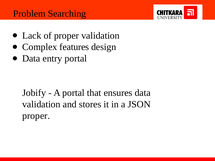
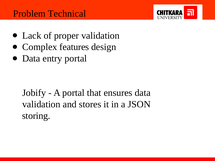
Searching: Searching -> Technical (67, 14)
proper: proper -> storing (36, 116)
